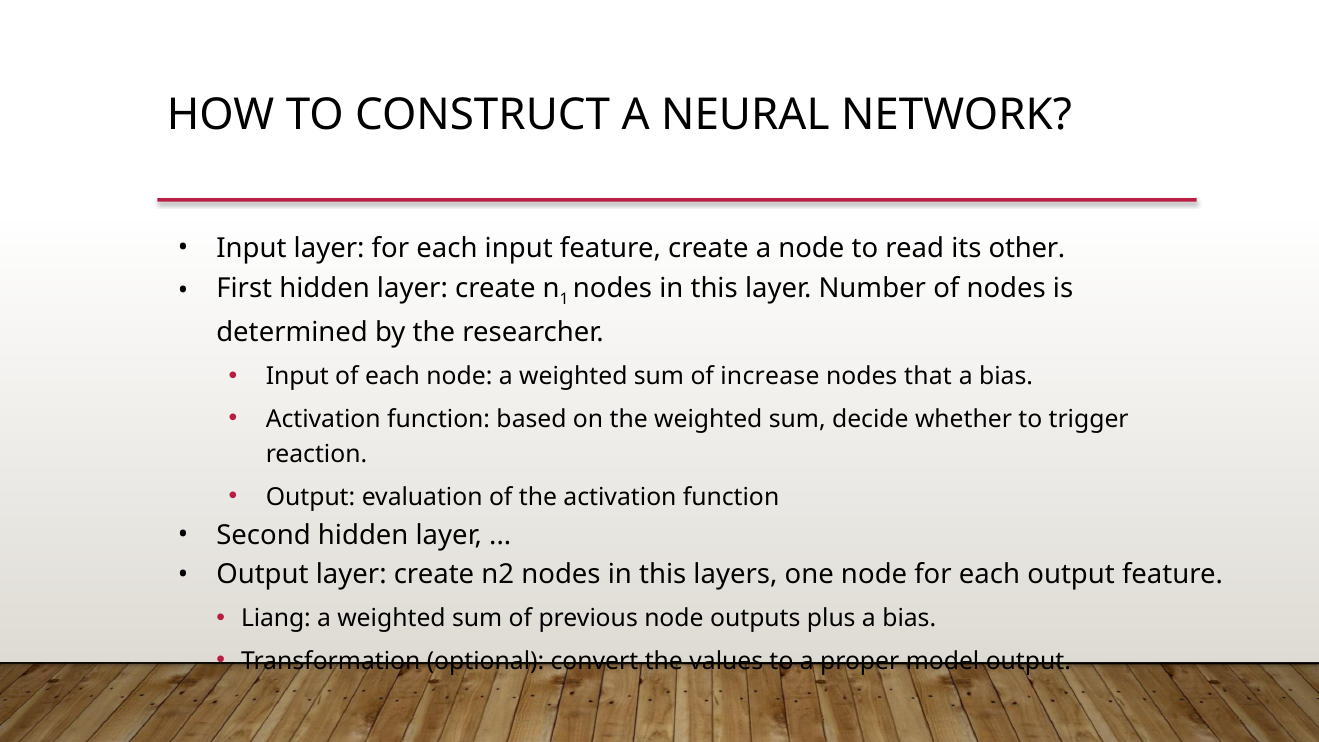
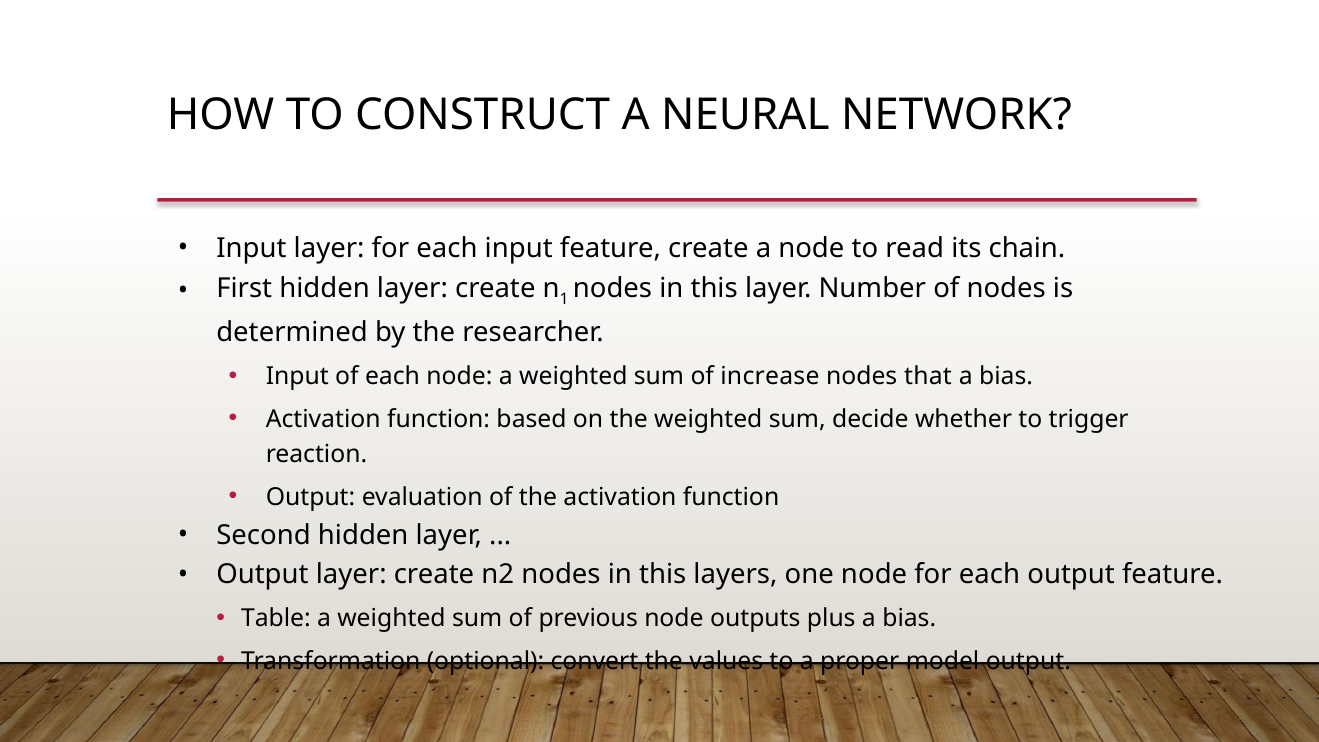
other: other -> chain (1027, 248)
Liang: Liang -> Table (276, 619)
